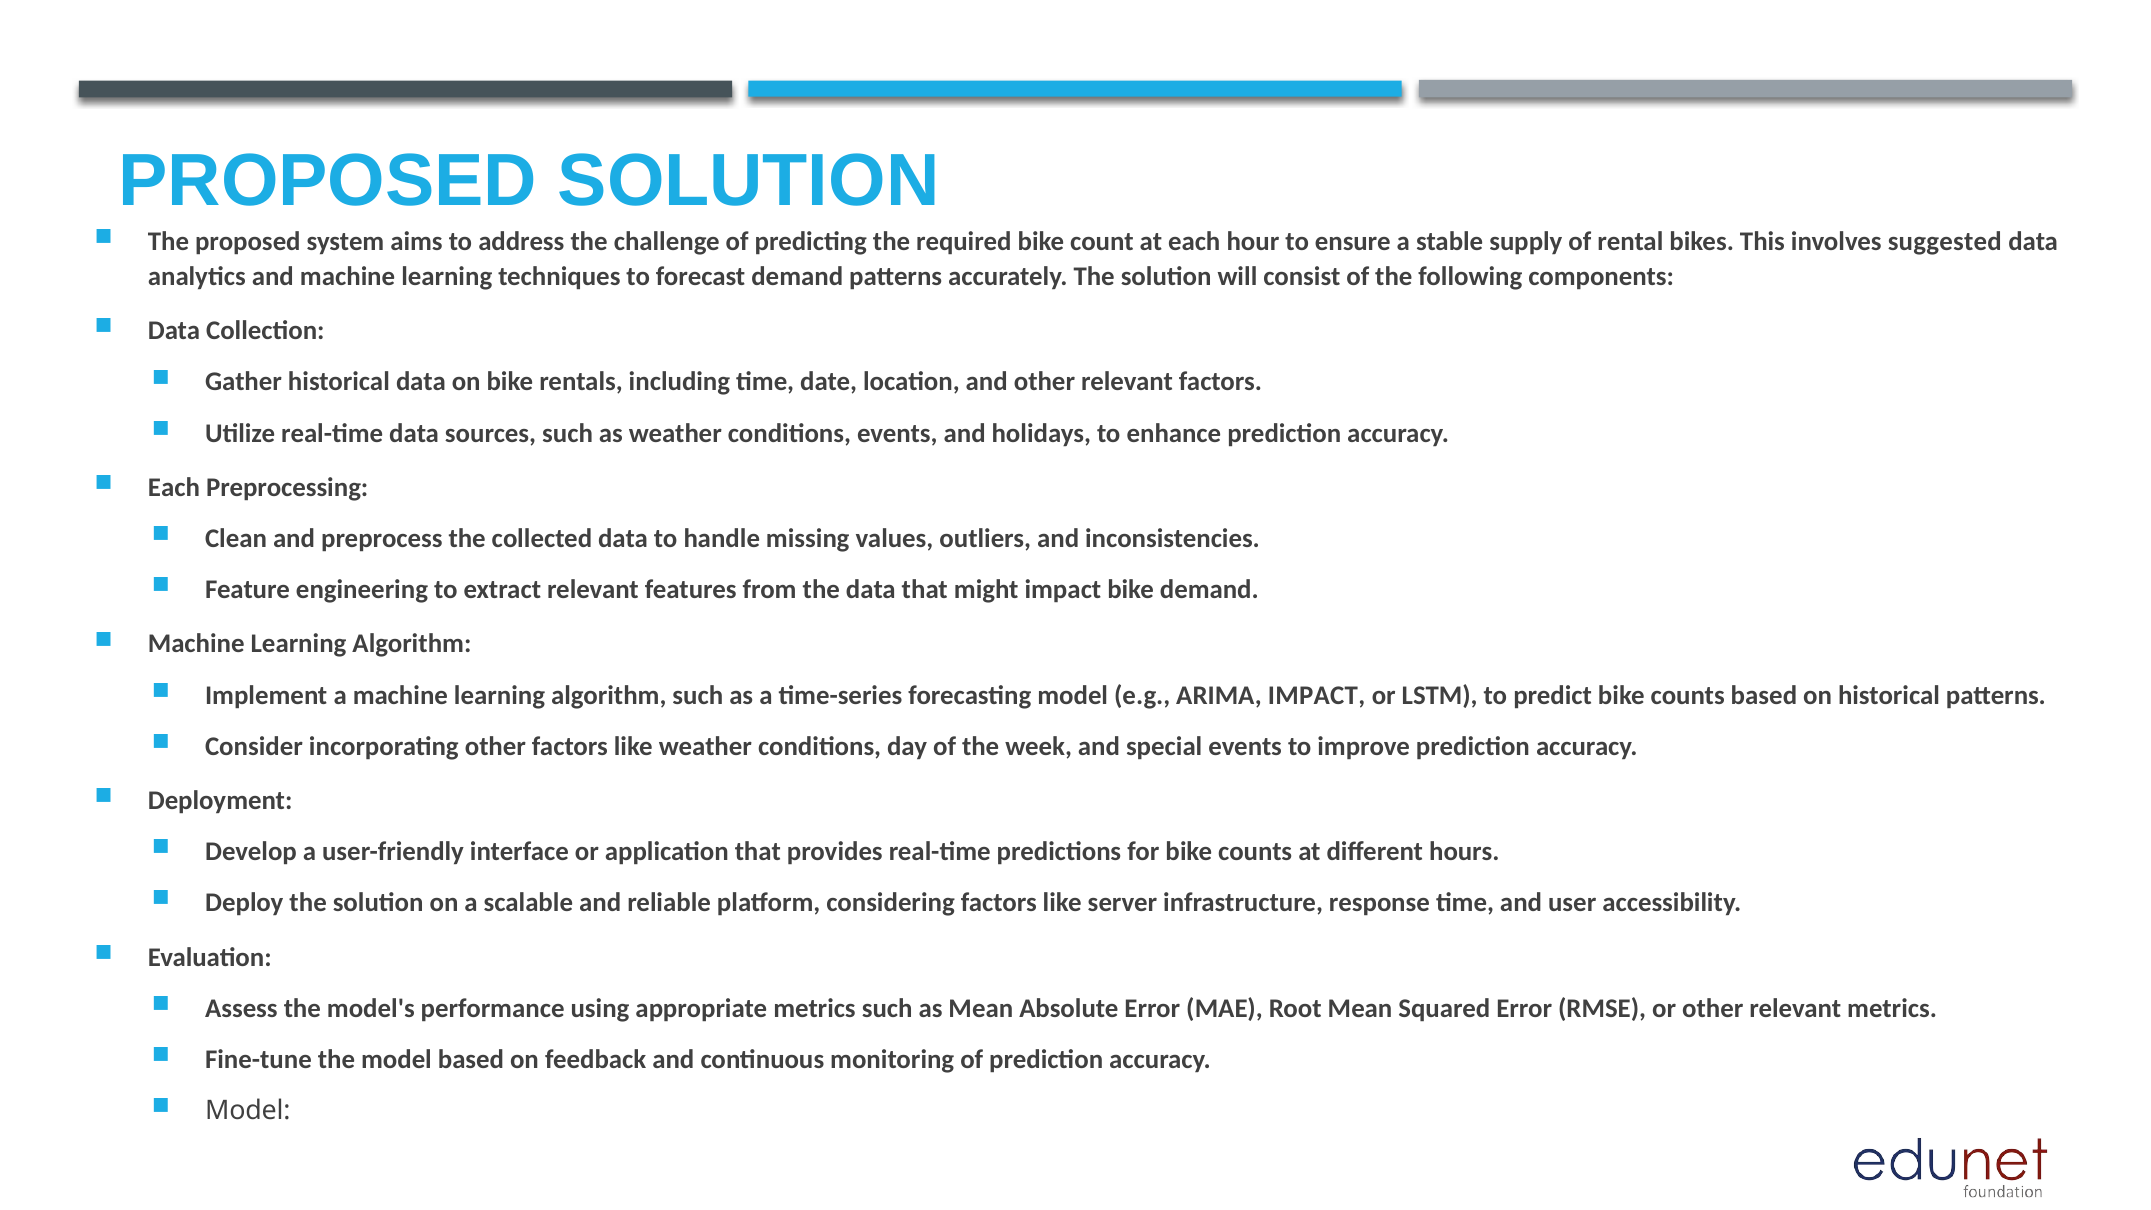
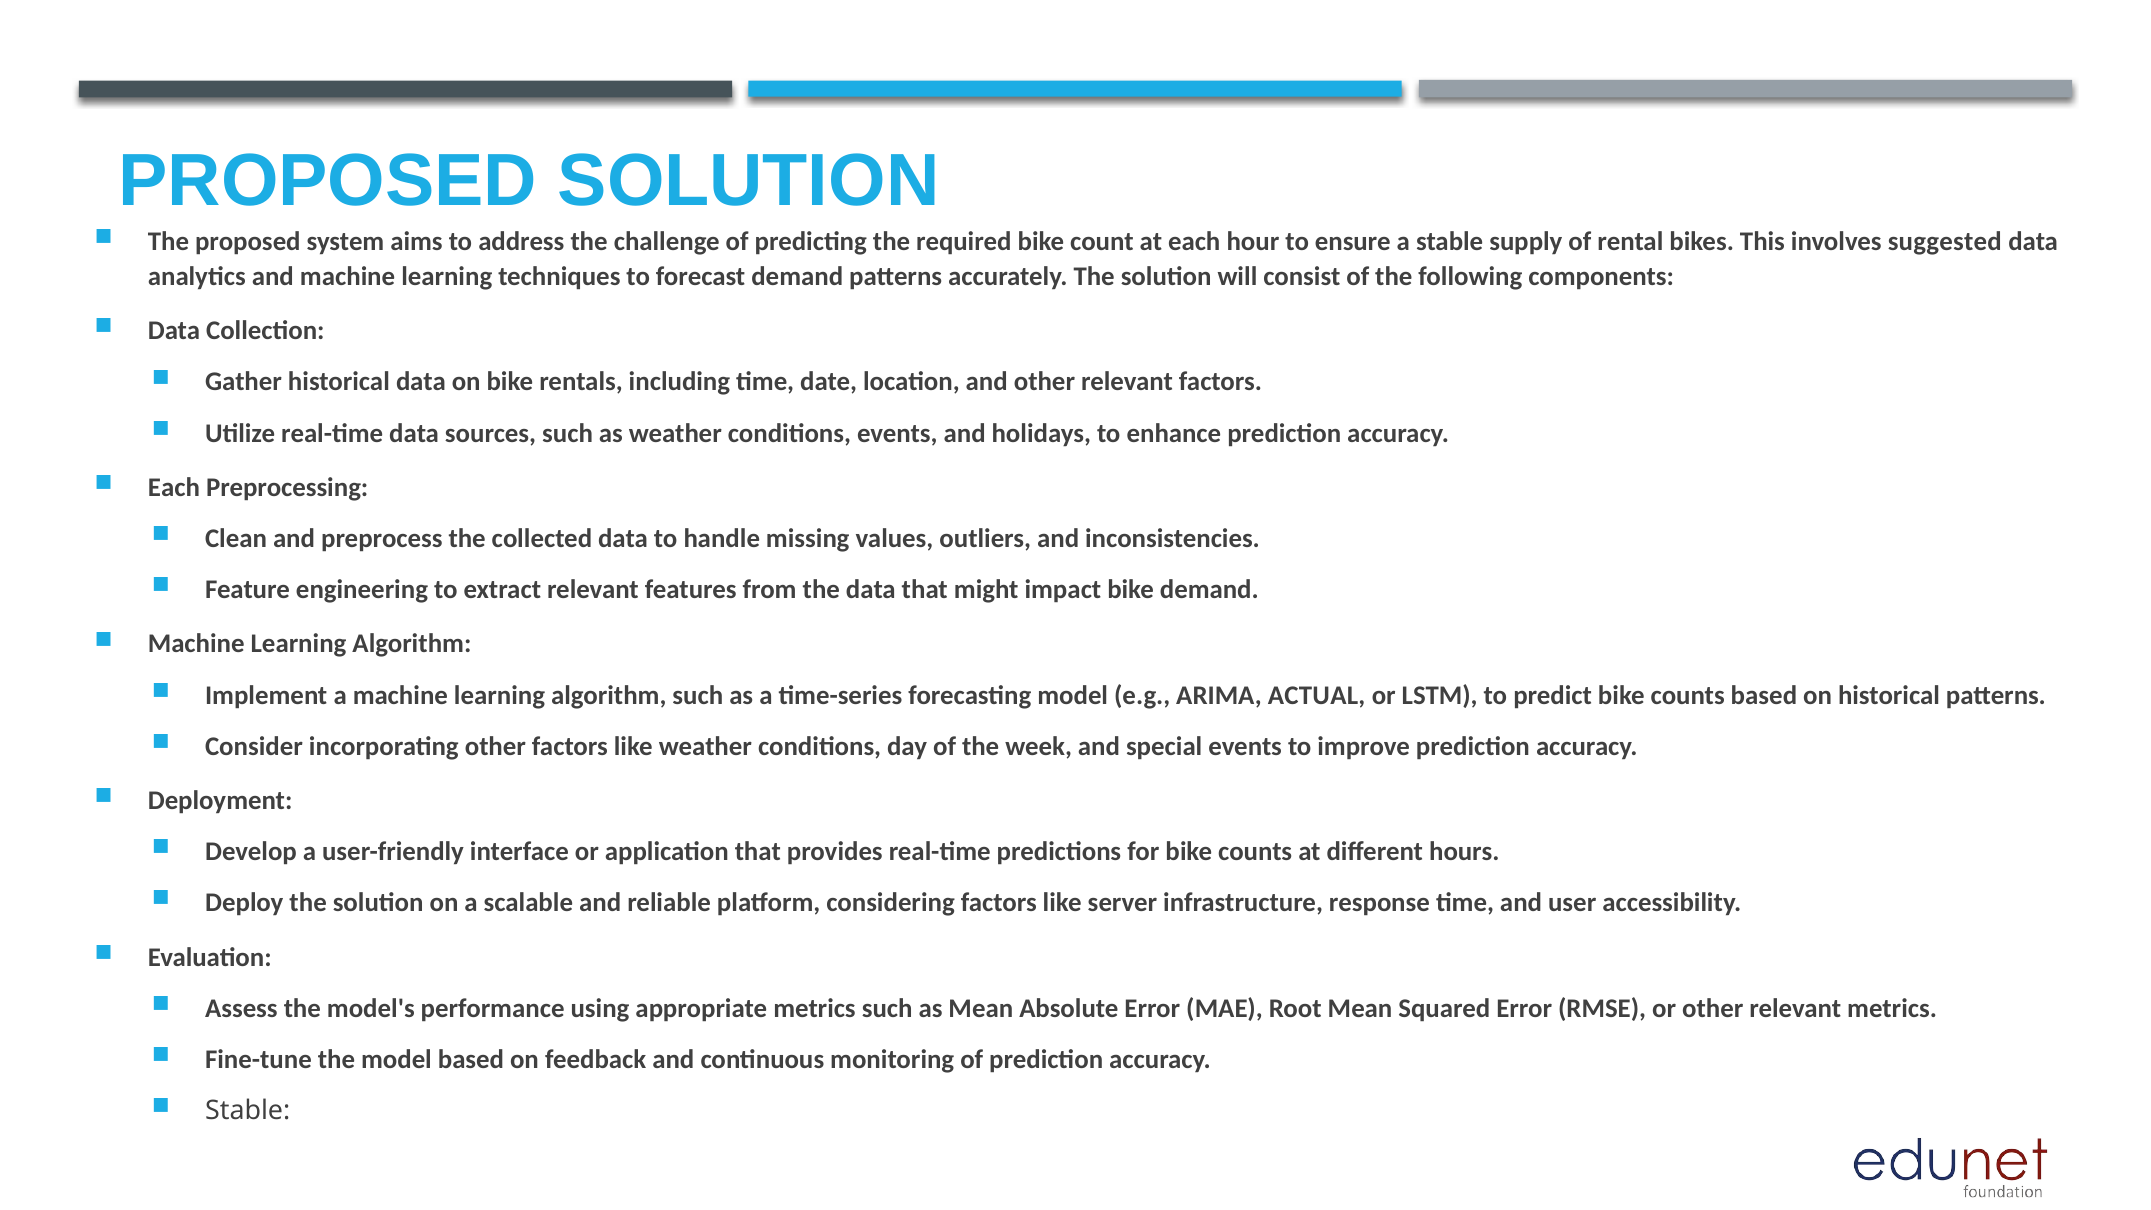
ARIMA IMPACT: IMPACT -> ACTUAL (1317, 695)
Model: Model -> Stable (248, 1111)
